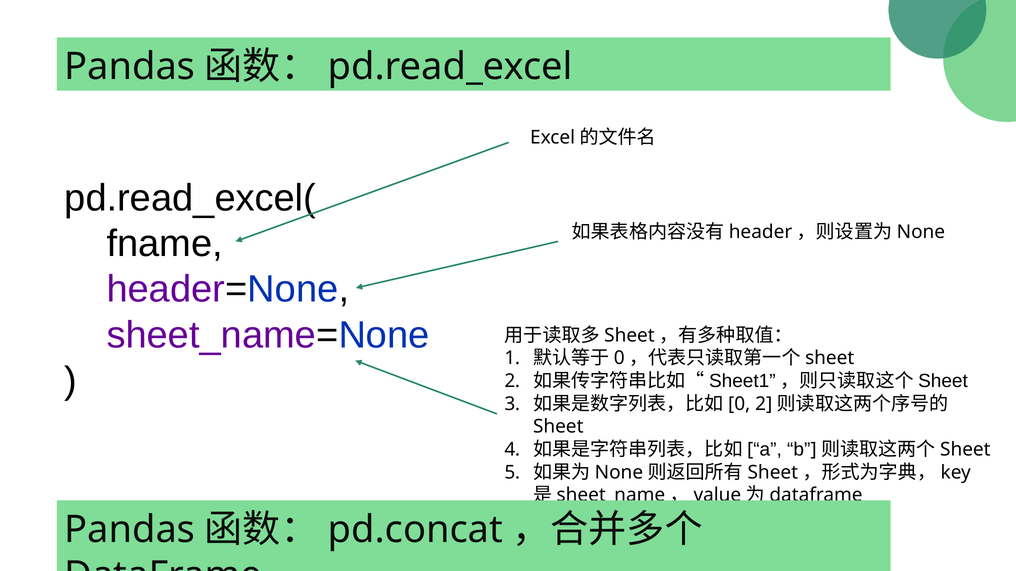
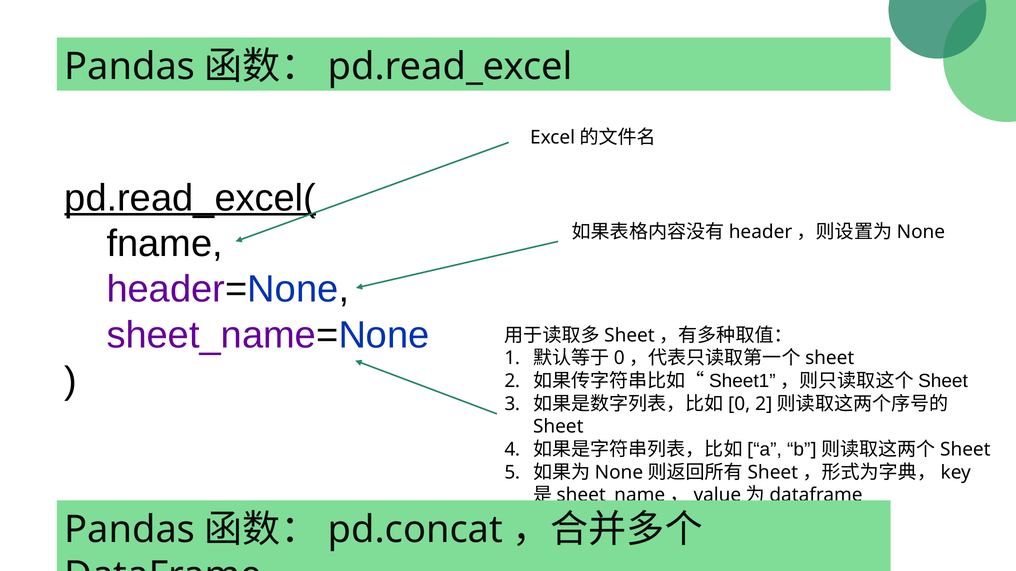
pd.read_excel( underline: none -> present (190, 198)
